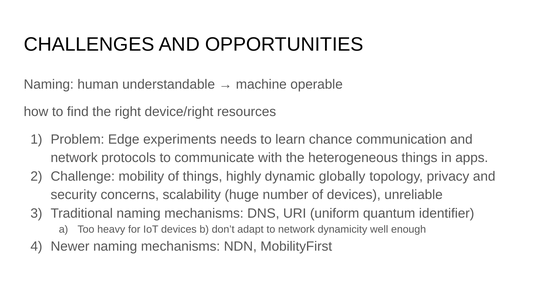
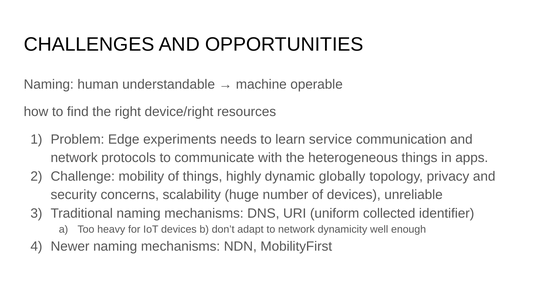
chance: chance -> service (331, 140)
quantum: quantum -> collected (389, 214)
